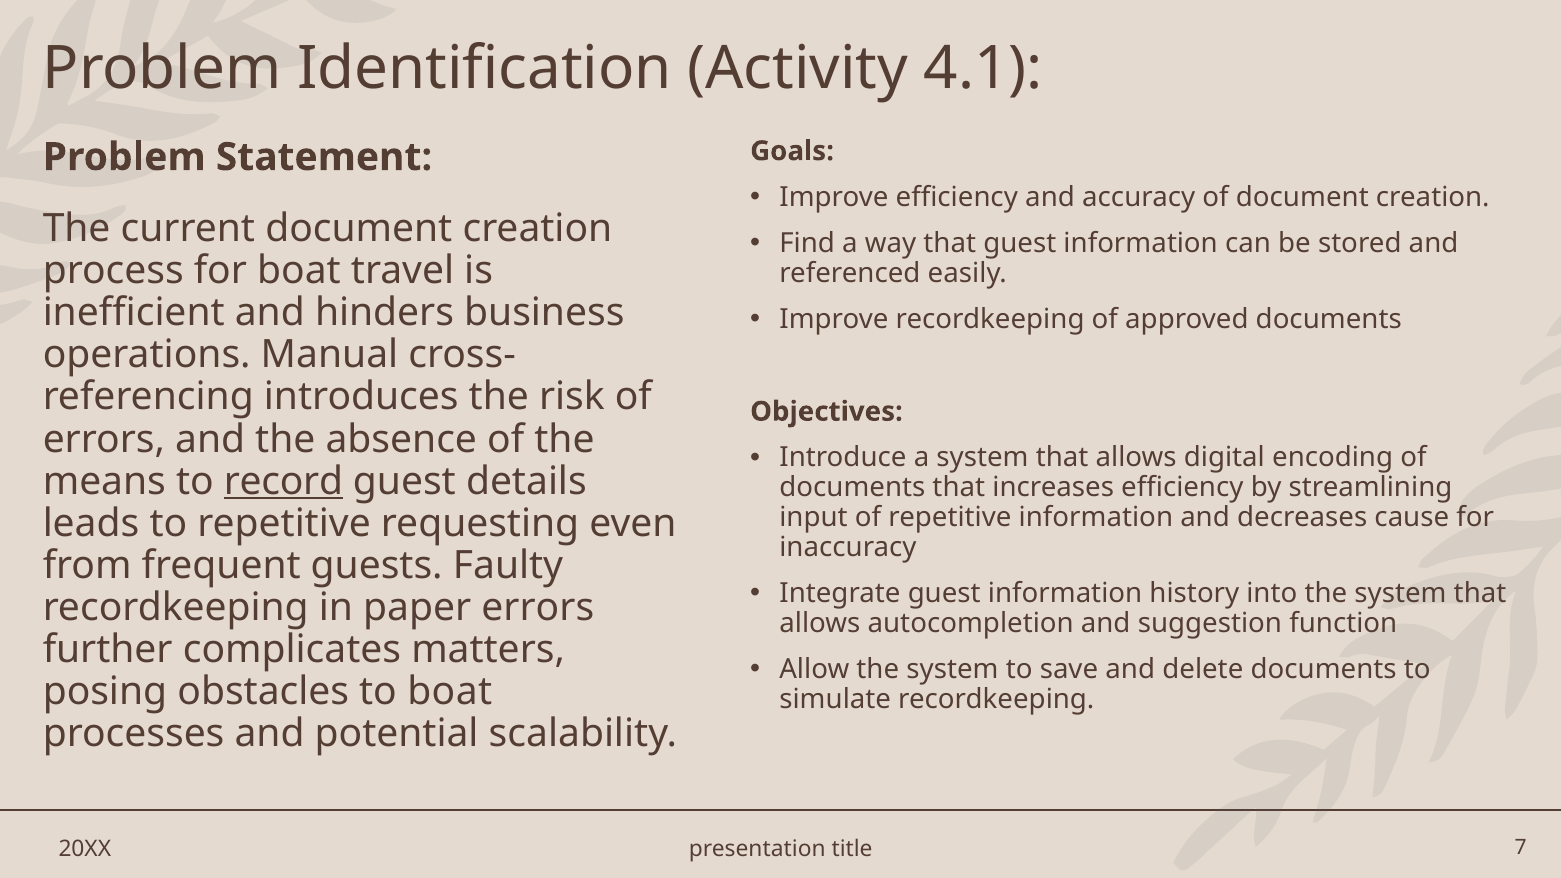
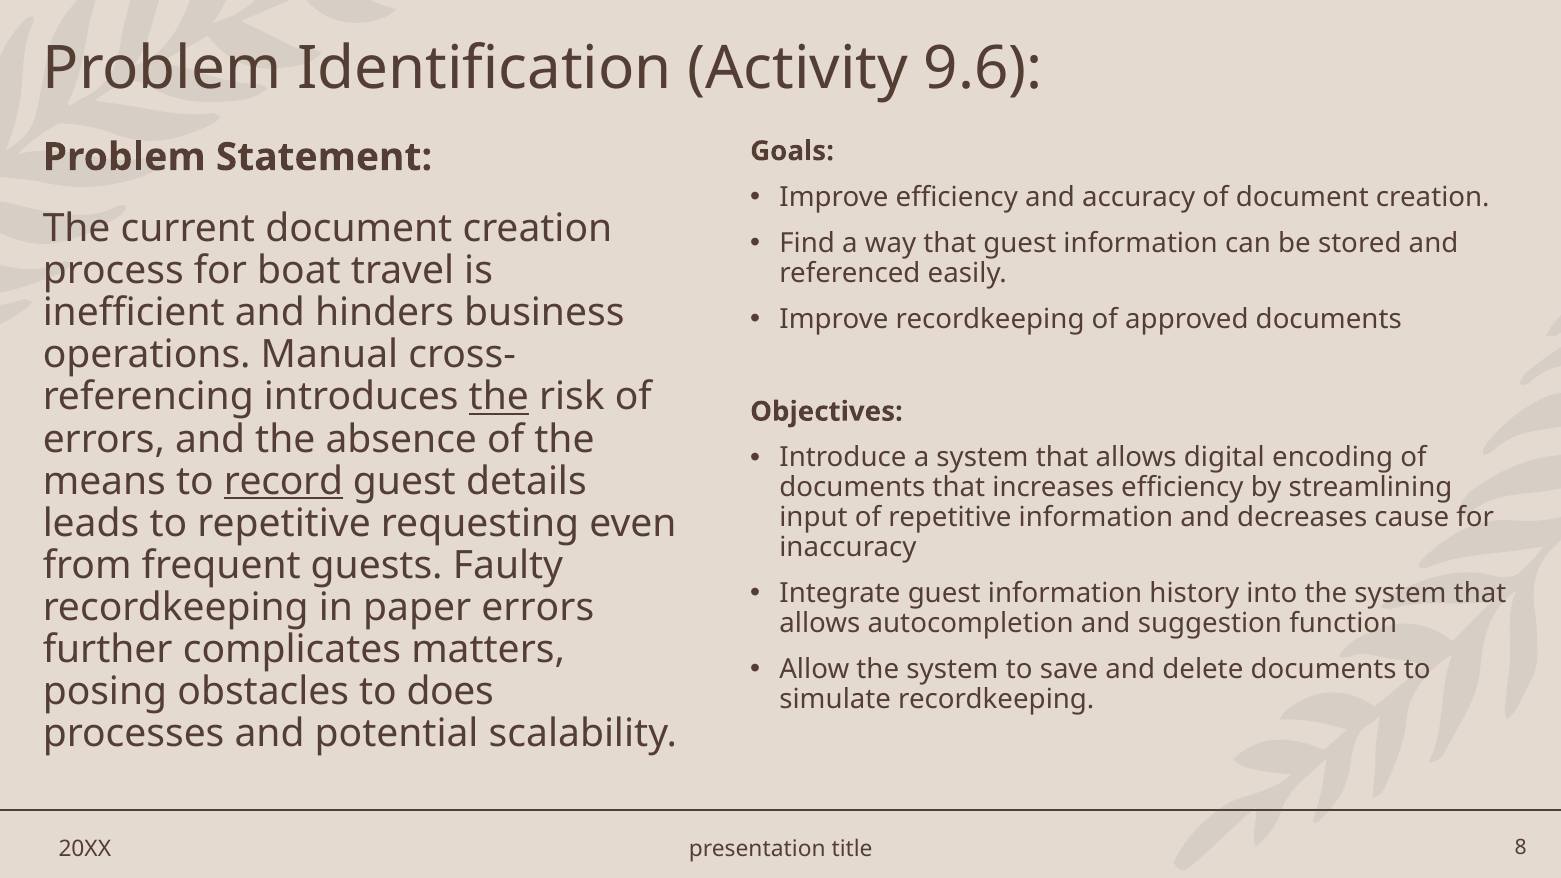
4.1: 4.1 -> 9.6 (983, 68)
the underline: none -> present (499, 397)
to boat: boat -> does (450, 692)
7: 7 -> 8 (1521, 848)
